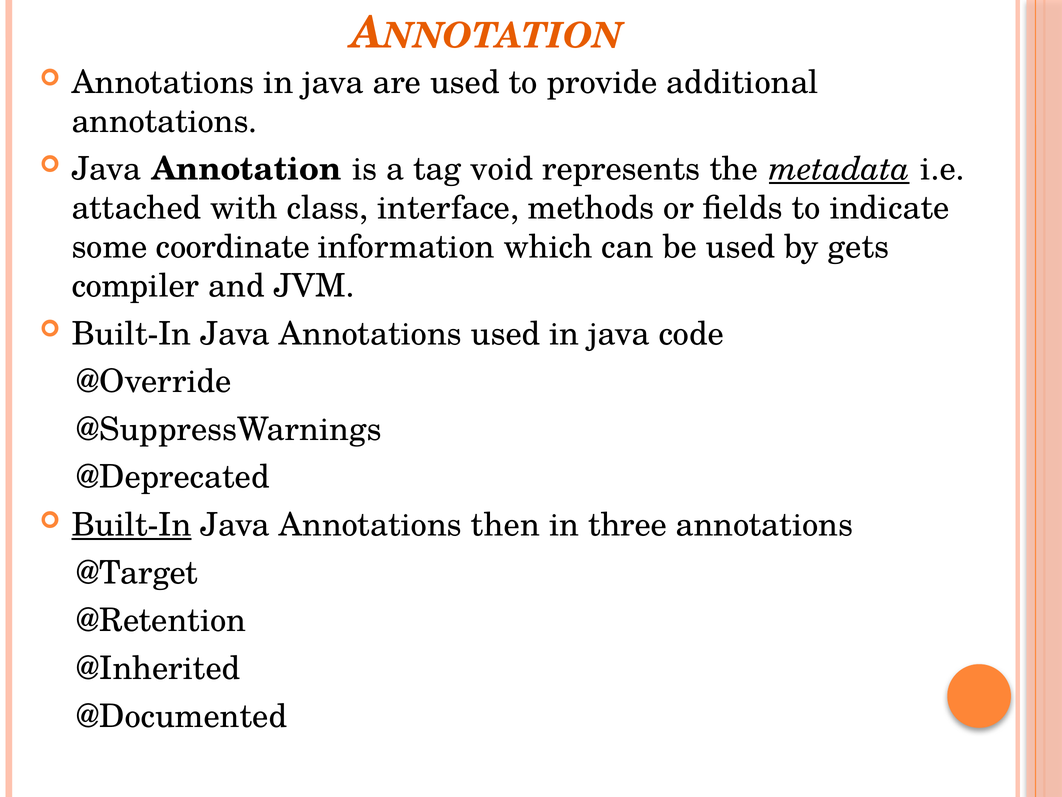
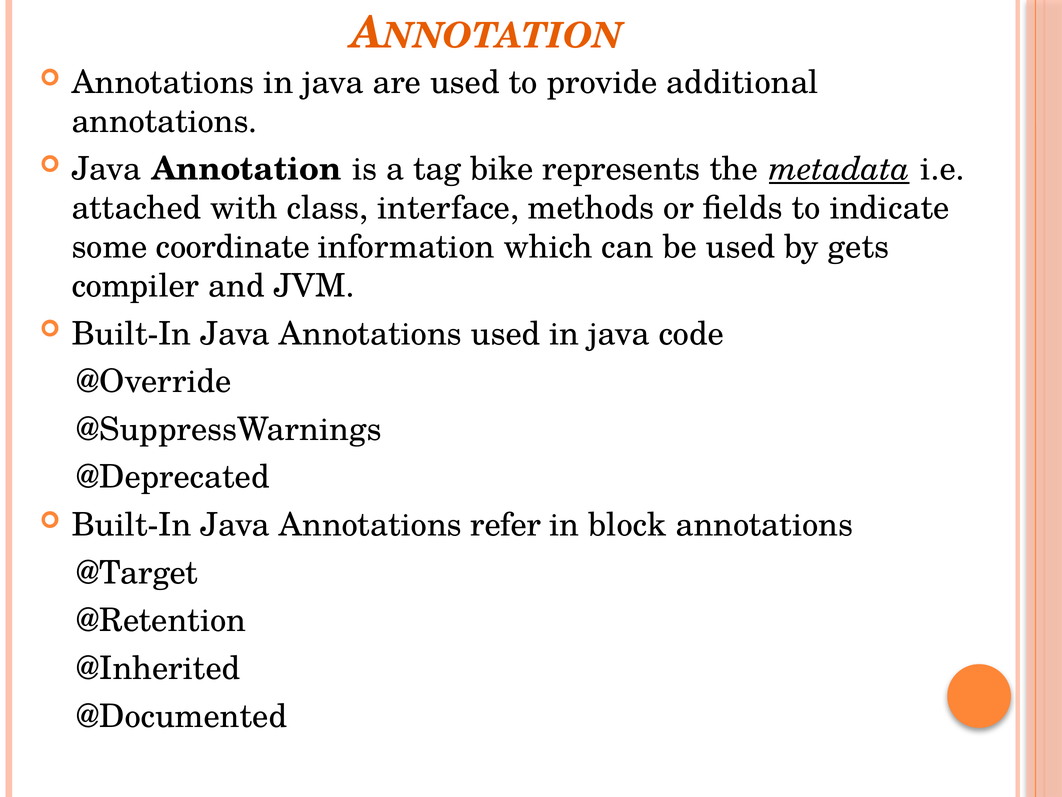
void: void -> bike (502, 169)
Built-In underline: present -> none (131, 525)
then: then -> refer (506, 525)
three: three -> block (627, 525)
